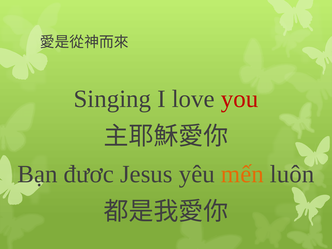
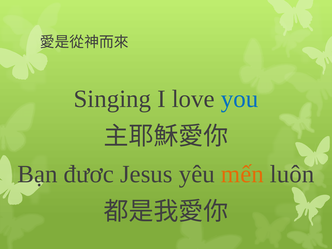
you colour: red -> blue (240, 99)
